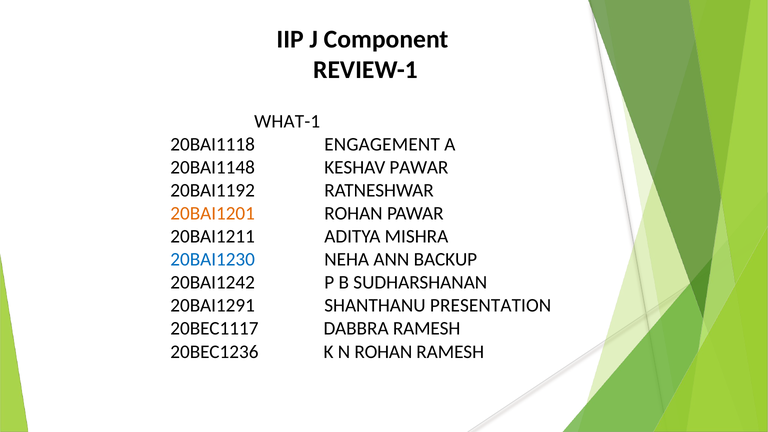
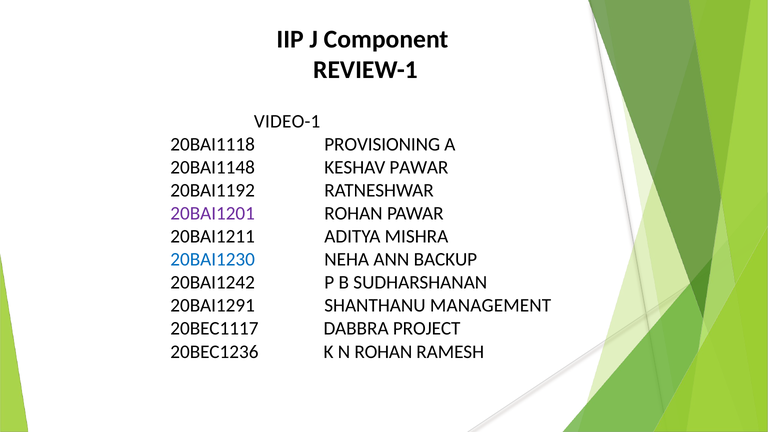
WHAT-1: WHAT-1 -> VIDEO-1 (287, 121)
ENGAGEMENT: ENGAGEMENT -> PROVISIONING (382, 144)
20BAI1201 colour: orange -> purple (213, 213)
PRESENTATION: PRESENTATION -> MANAGEMENT (491, 306)
DABBRA RAMESH: RAMESH -> PROJECT (427, 329)
